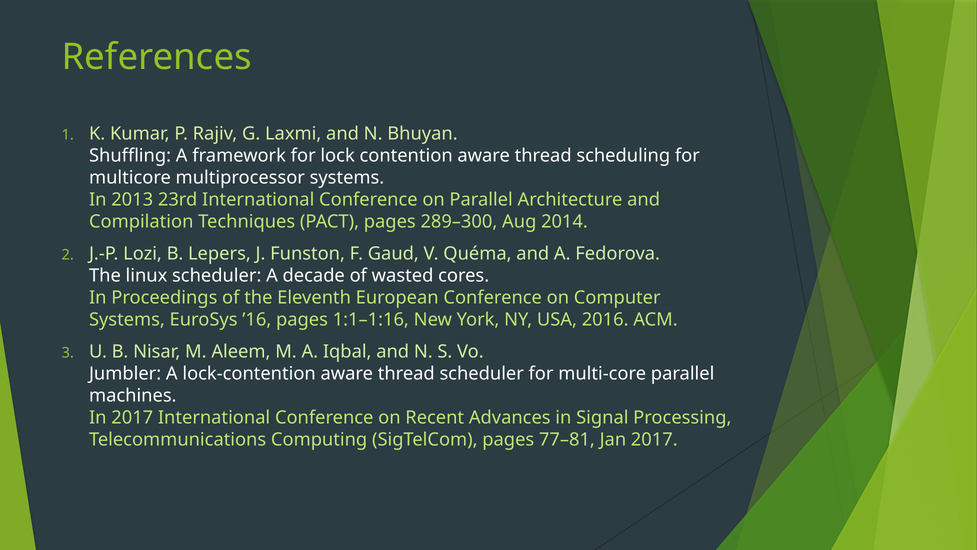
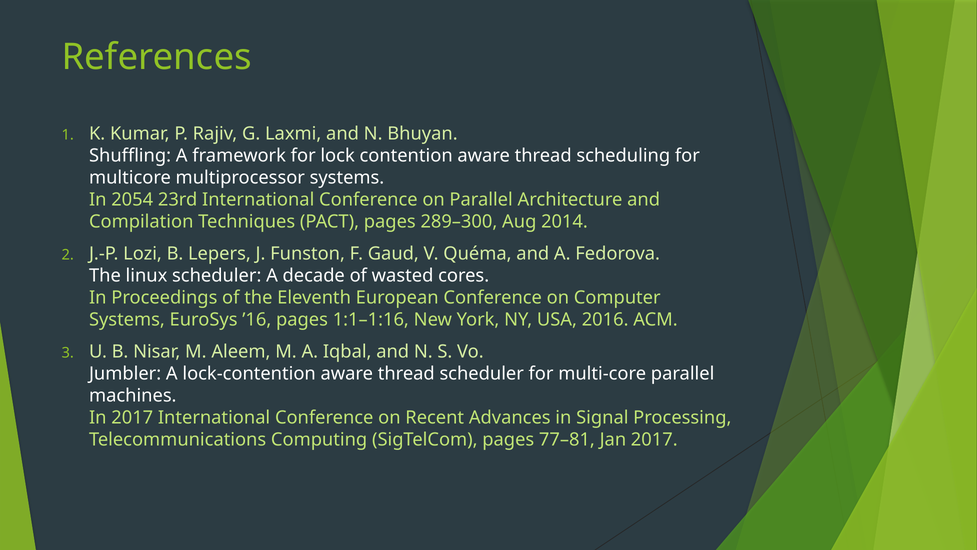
2013: 2013 -> 2054 (132, 199)
